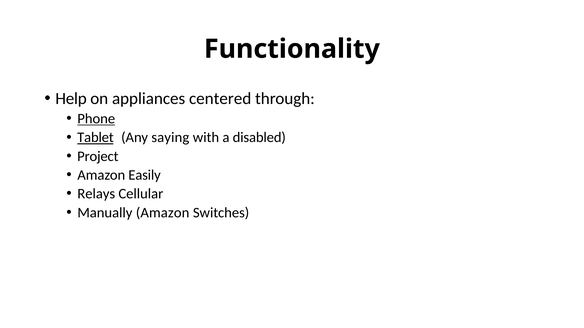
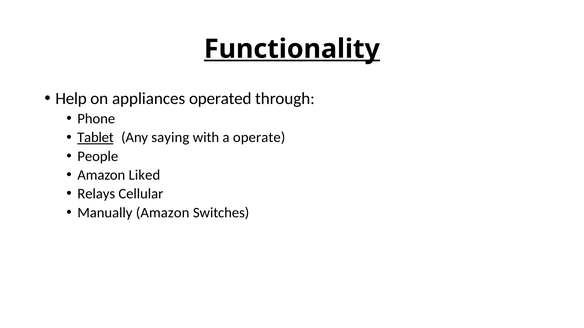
Functionality underline: none -> present (292, 49)
centered: centered -> operated (220, 99)
Phone underline: present -> none (96, 119)
disabled: disabled -> operate (259, 138)
Project: Project -> People (98, 156)
Easily: Easily -> Liked (144, 175)
